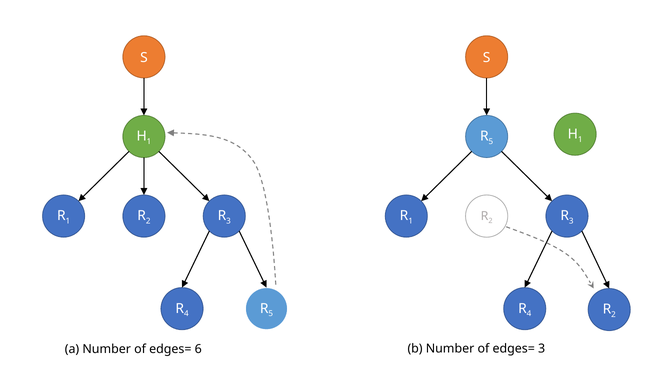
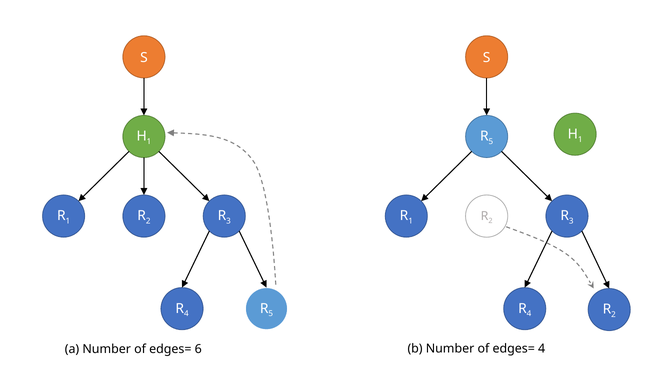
edges= 3: 3 -> 4 (542, 349)
